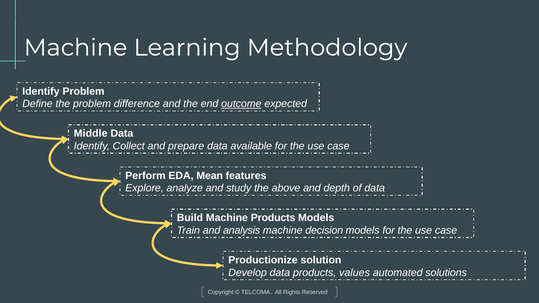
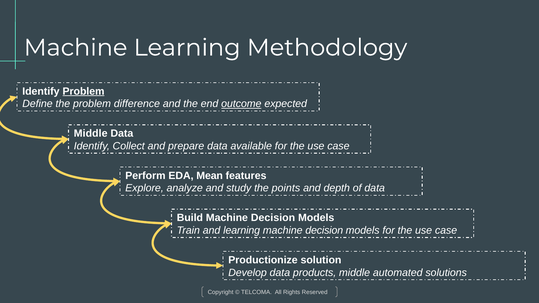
Problem underline: none -> present (84, 91)
above: above -> points (286, 188)
Build Machine Products: Products -> Decision (273, 218)
analysis: analysis -> learning (242, 230)
products values: values -> middle (355, 273)
